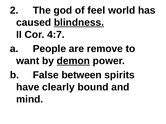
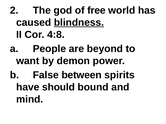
feel: feel -> free (96, 10)
4:7: 4:7 -> 4:8 (56, 35)
remove: remove -> beyond (105, 49)
demon underline: present -> none (73, 61)
clearly: clearly -> should (58, 87)
